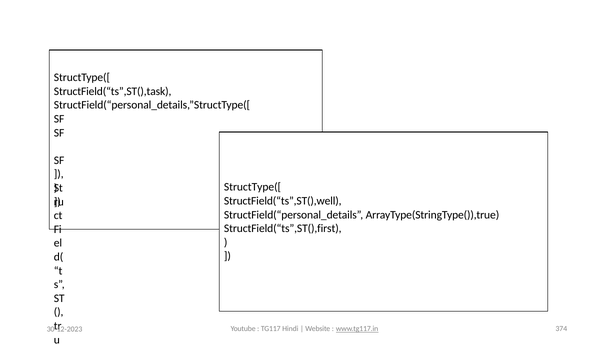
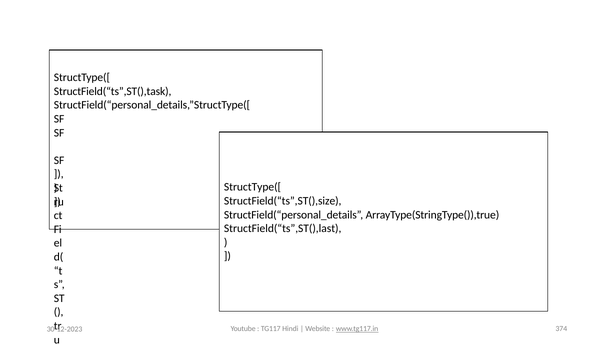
StructField(“ts”,ST(),well: StructField(“ts”,ST(),well -> StructField(“ts”,ST(),size (283, 201)
StructField(“ts”,ST(),first: StructField(“ts”,ST(),first -> StructField(“ts”,ST(),last (283, 229)
